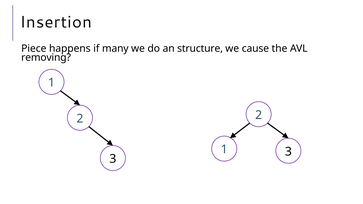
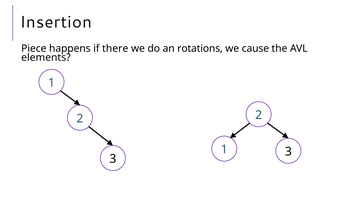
many: many -> there (115, 49)
structure: structure -> rotations (200, 49)
removing: removing -> elements (46, 57)
